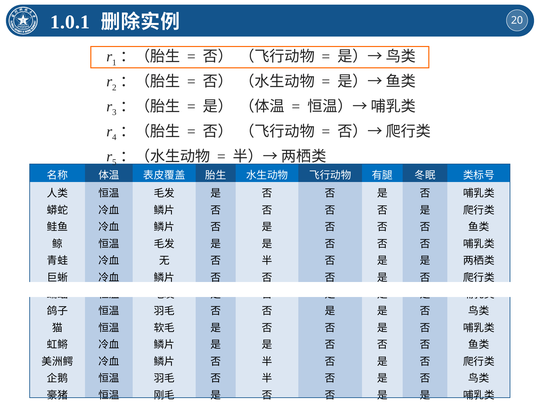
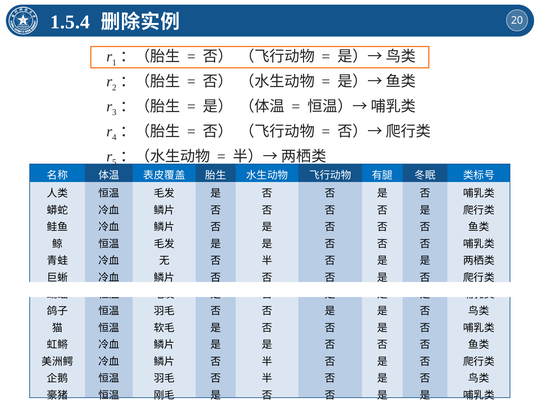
1.0.1: 1.0.1 -> 1.5.4 (70, 22)
